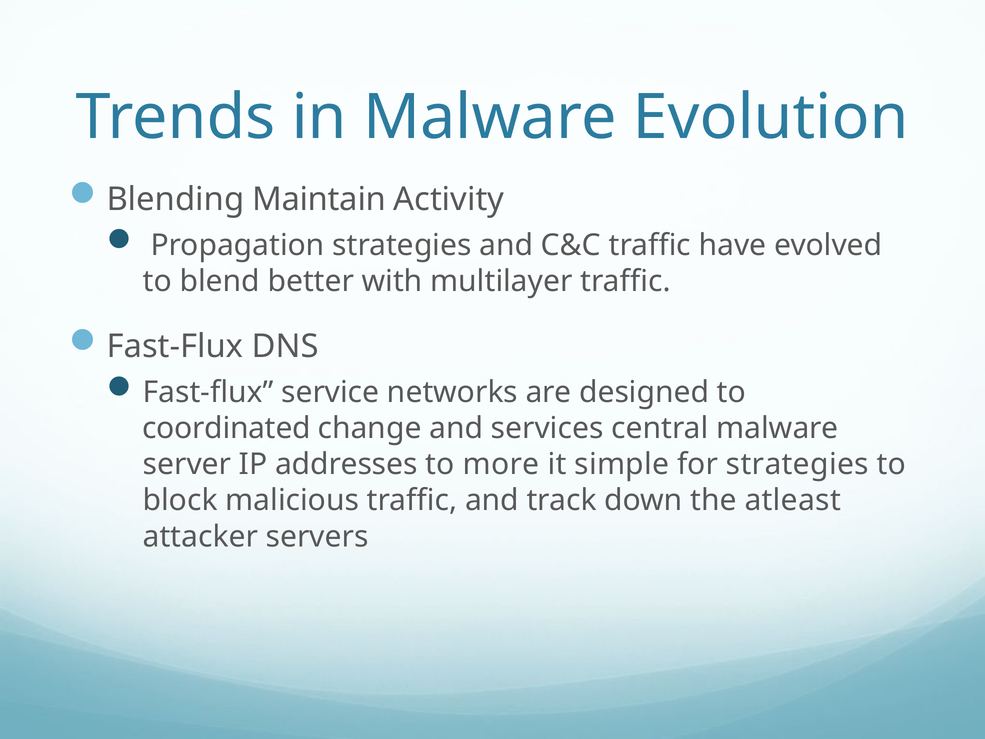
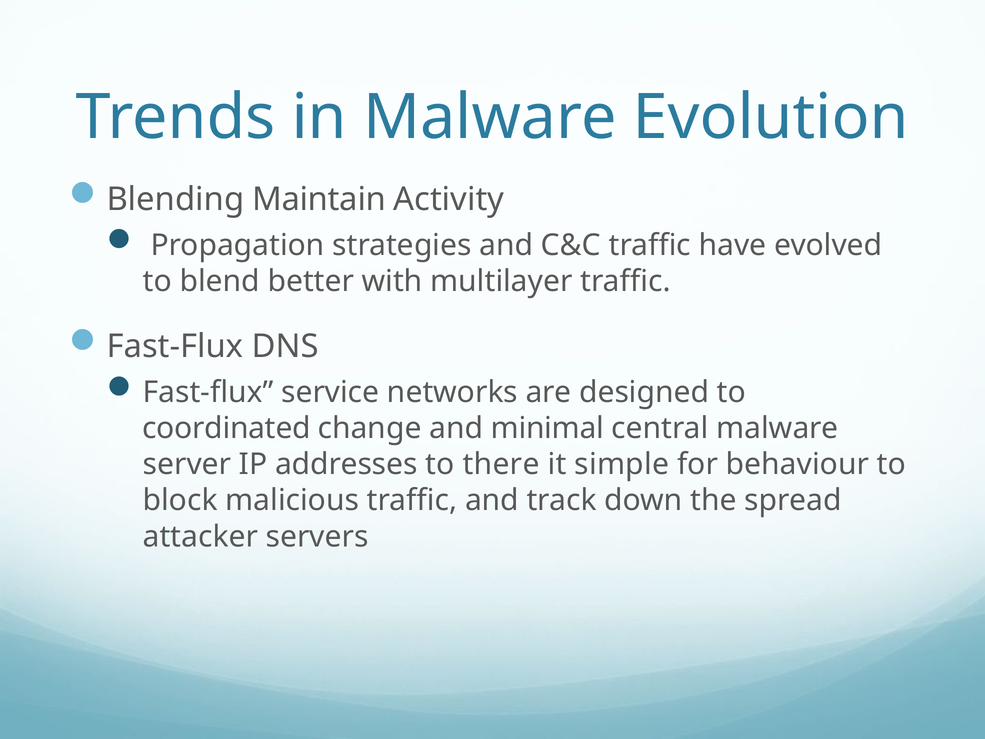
services: services -> minimal (547, 428)
more: more -> there (501, 464)
for strategies: strategies -> behaviour (798, 464)
atleast: atleast -> spread (793, 500)
